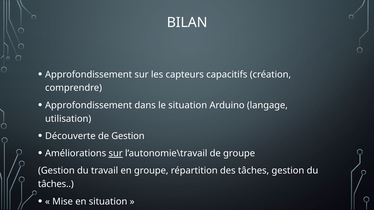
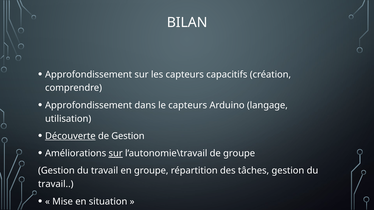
le situation: situation -> capteurs (188, 105)
Découverte underline: none -> present (70, 136)
tâches: tâches -> travail (56, 184)
